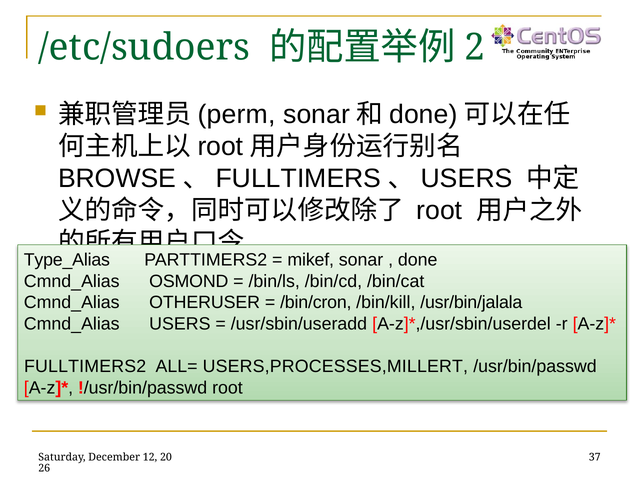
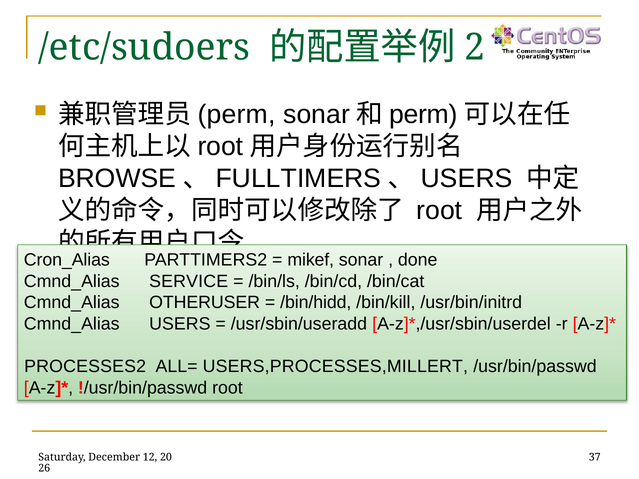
done: done -> perm (424, 115)
Type_Alias: Type_Alias -> Cron_Alias (67, 260)
OSMOND: OSMOND -> SERVICE (189, 281)
/bin/cron: /bin/cron -> /bin/hidd (316, 303)
/usr/bin/jalala: /usr/bin/jalala -> /usr/bin/initrd (471, 303)
FULLTIMERS2: FULLTIMERS2 -> PROCESSES2 (85, 367)
